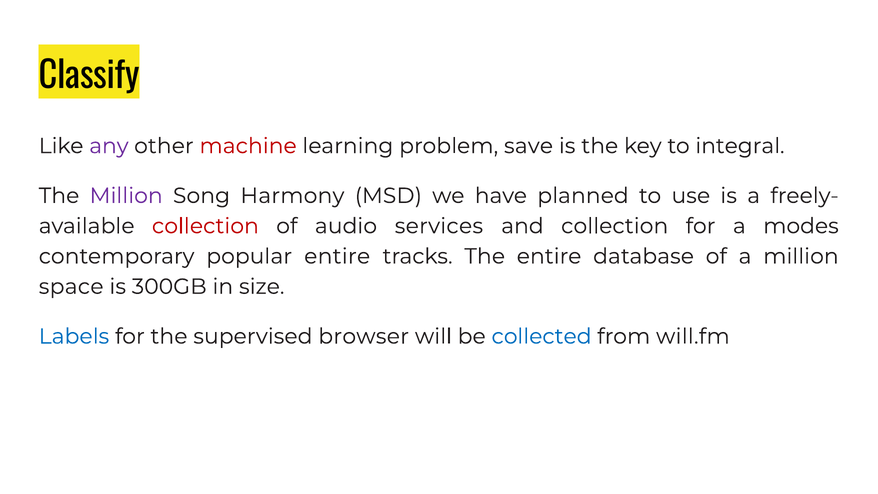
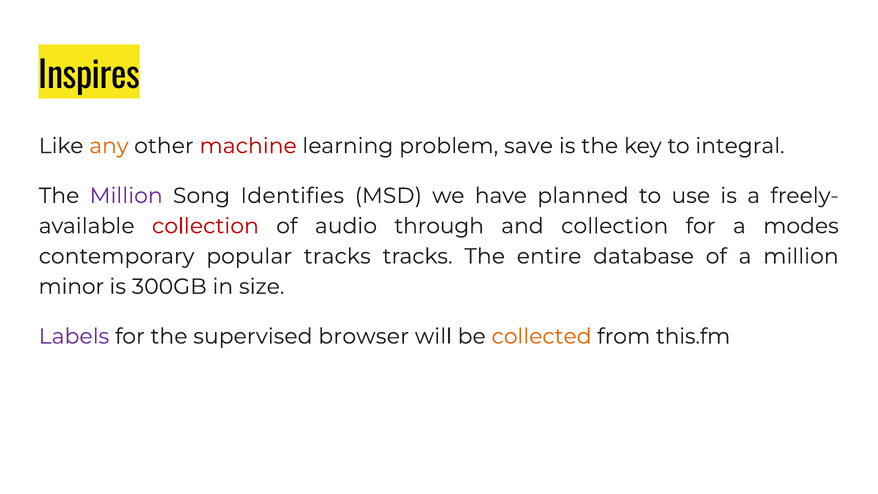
Classify: Classify -> Inspires (89, 76)
any colour: purple -> orange (109, 146)
Harmony: Harmony -> Identifies (292, 196)
services: services -> through (439, 226)
popular entire: entire -> tracks (337, 256)
space: space -> minor (71, 287)
Labels colour: blue -> purple (74, 336)
collected colour: blue -> orange (542, 336)
will.fm: will.fm -> this.fm (693, 336)
